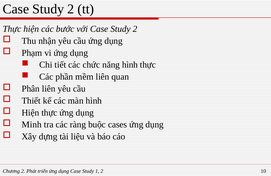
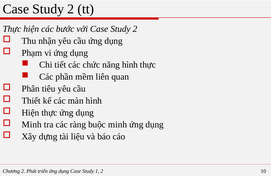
Phân liên: liên -> tiêu (49, 89)
buộc cases: cases -> minh (118, 125)
